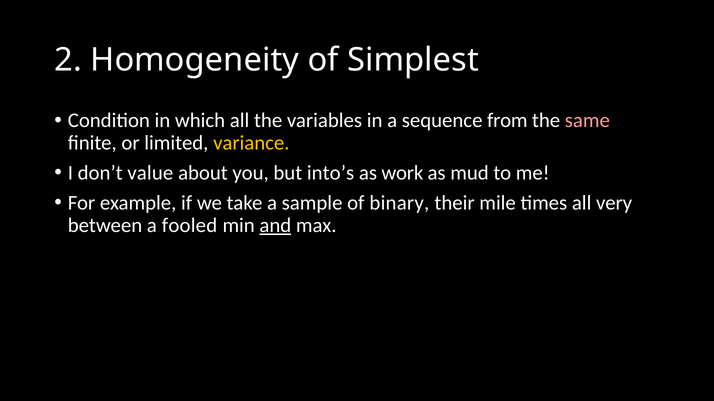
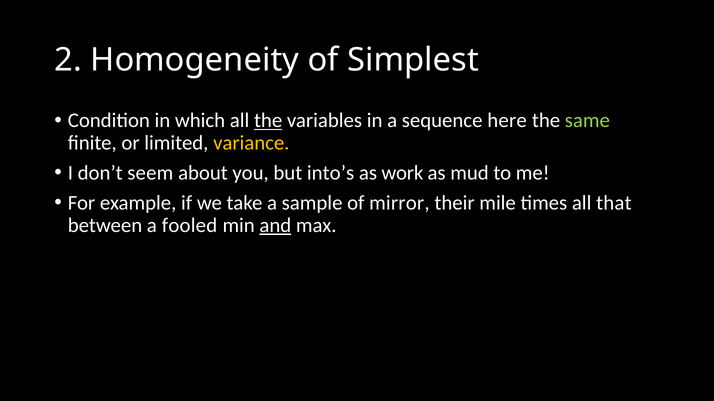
the underline: none -> present (268, 121)
from: from -> here (507, 121)
same colour: pink -> light green (587, 121)
value: value -> seem (150, 173)
binary: binary -> mirror (399, 203)
very: very -> that (614, 203)
